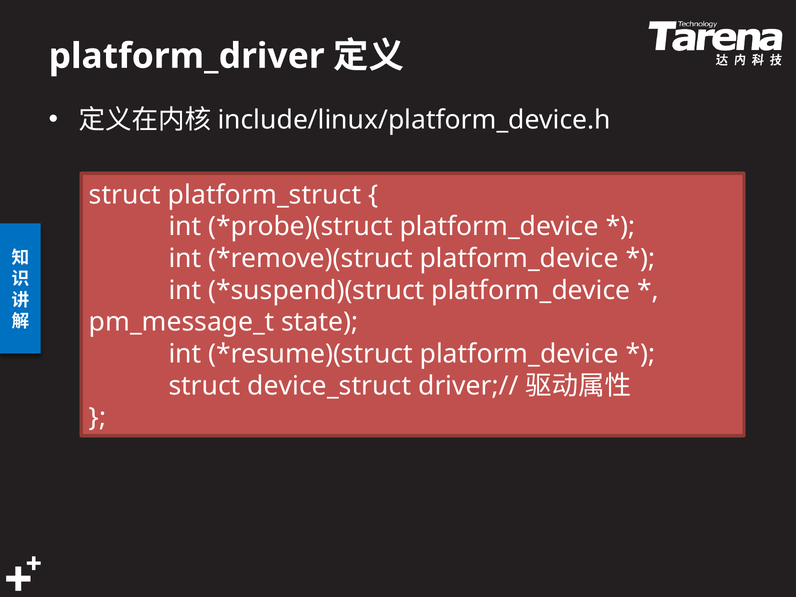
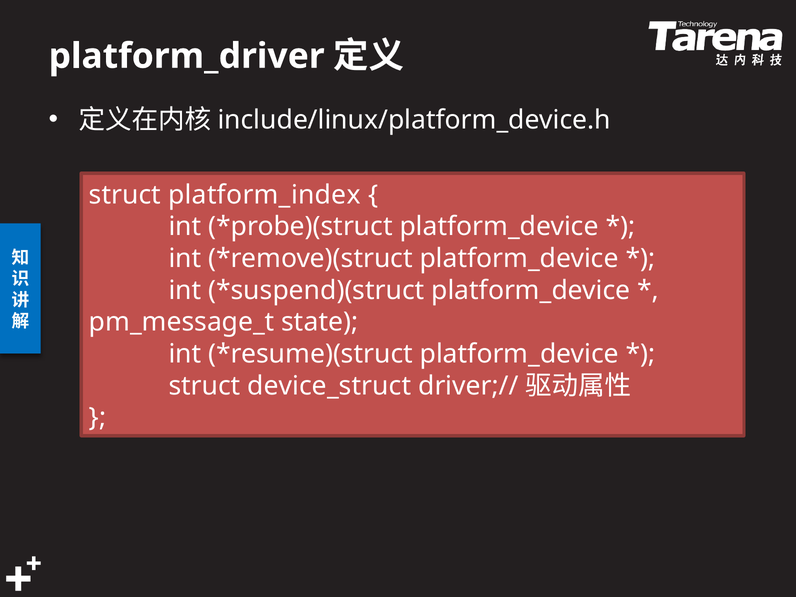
platform_struct: platform_struct -> platform_index (264, 195)
